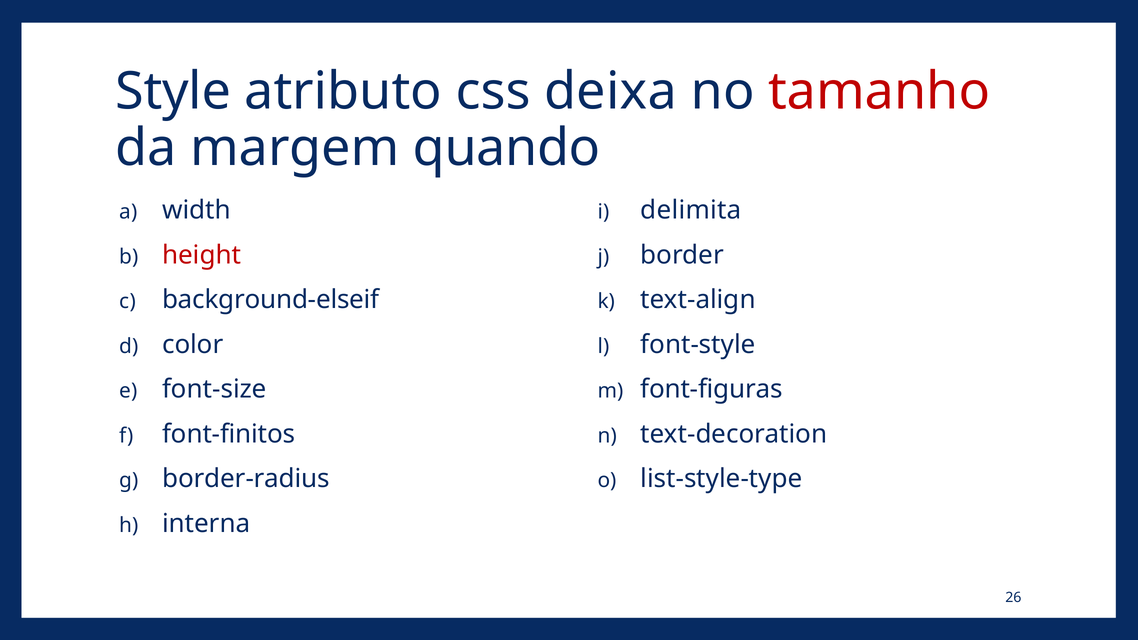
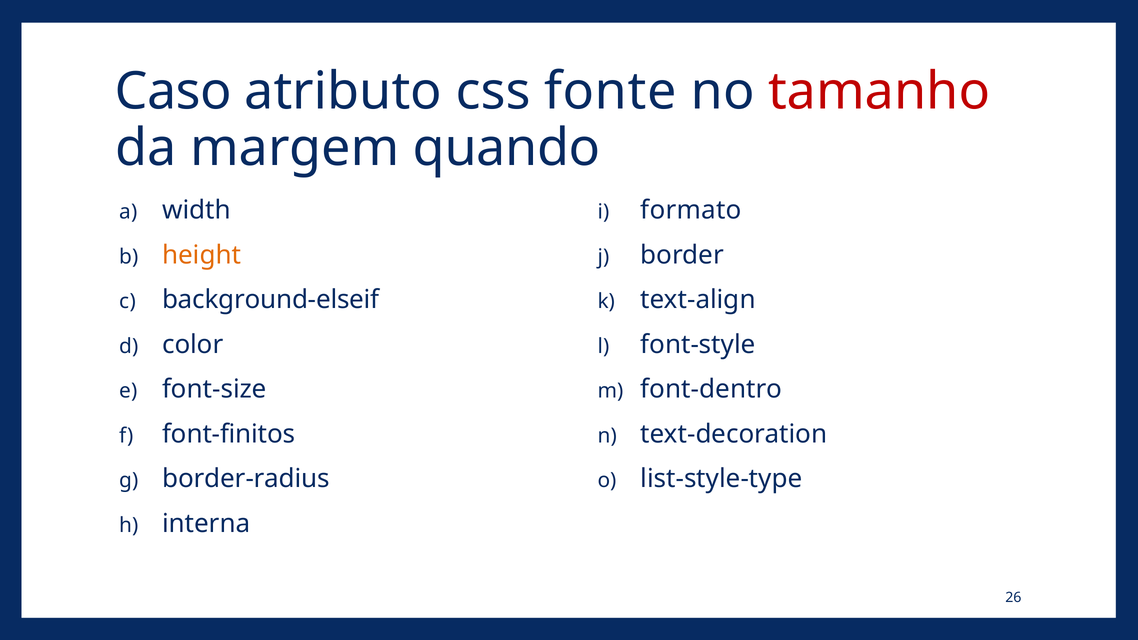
Style: Style -> Caso (173, 92)
deixa: deixa -> fonte (610, 92)
delimita: delimita -> formato (691, 210)
height colour: red -> orange (202, 255)
font-figuras: font-figuras -> font-dentro (711, 389)
